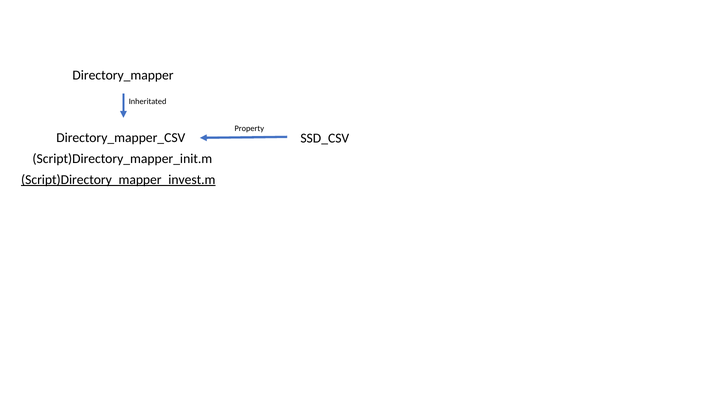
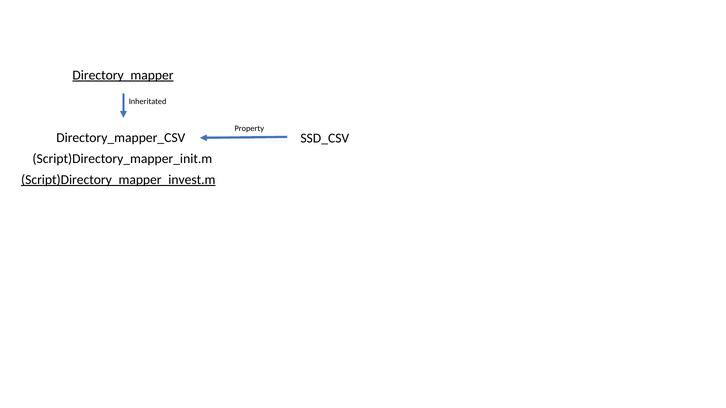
Directory_mapper underline: none -> present (123, 75)
